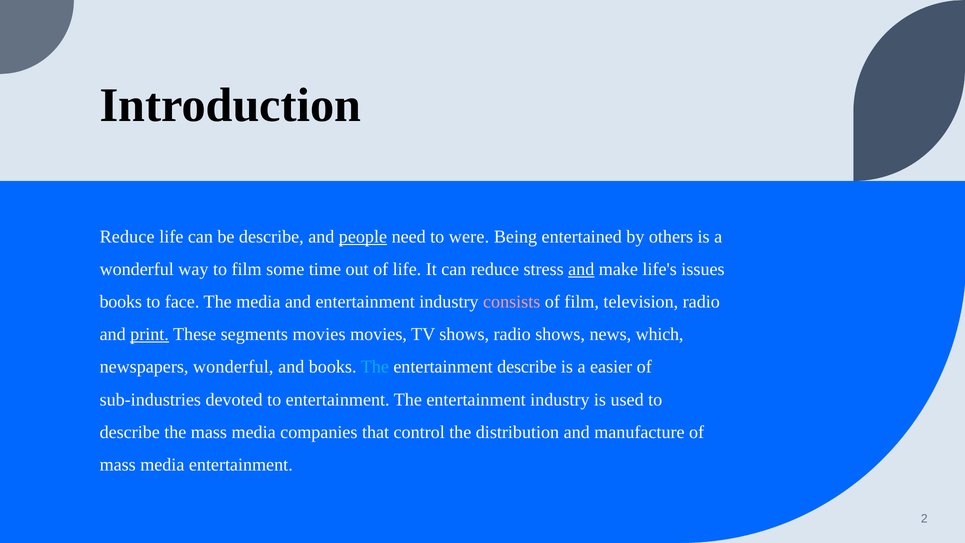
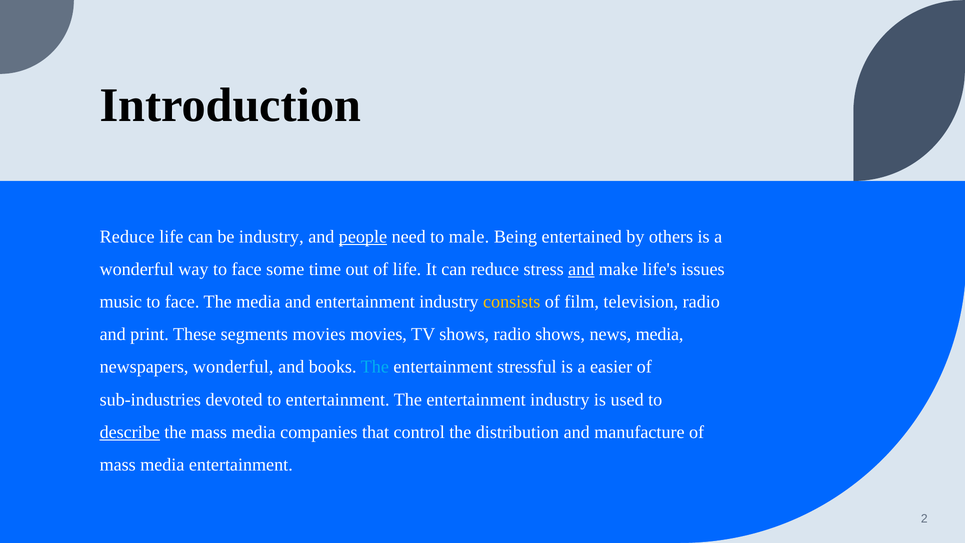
be describe: describe -> industry (271, 237)
were: were -> male (469, 237)
way to film: film -> face (247, 269)
books: books -> music (121, 302)
consists colour: pink -> yellow (512, 302)
print underline: present -> none (150, 334)
news which: which -> media (660, 334)
entertainment describe: describe -> stressful (527, 367)
describe underline: none -> present (130, 432)
